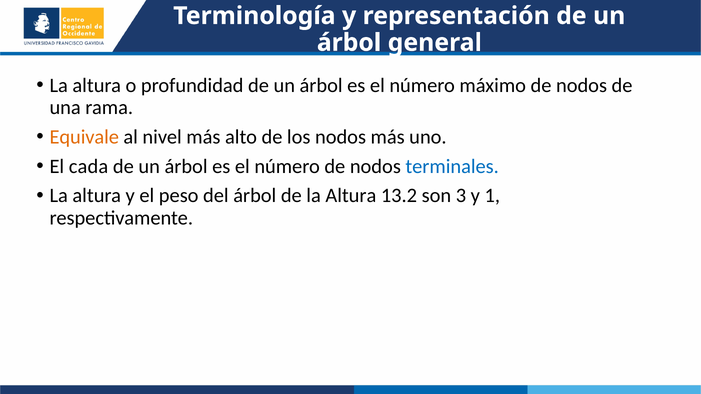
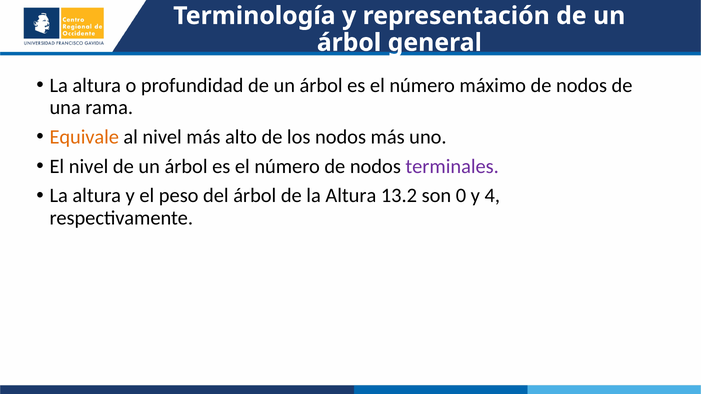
El cada: cada -> nivel (89, 166)
terminales colour: blue -> purple (452, 166)
3: 3 -> 0 (461, 196)
1: 1 -> 4 (492, 196)
